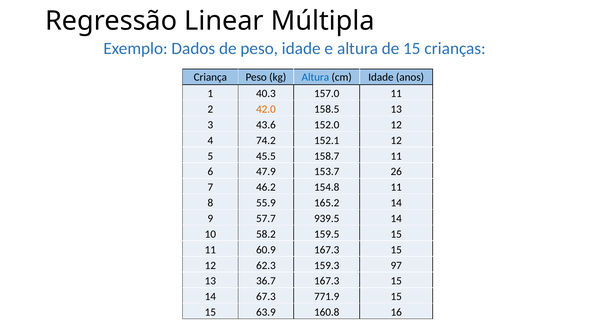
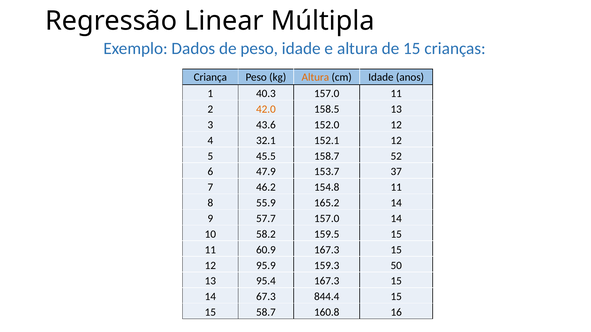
Altura colour: blue -> orange (315, 77)
74.2: 74.2 -> 32.1 (266, 141)
158.7 11: 11 -> 52 (396, 156)
26: 26 -> 37 (396, 172)
57.7 939.5: 939.5 -> 157.0 (327, 219)
62.3: 62.3 -> 95.9 (266, 266)
97: 97 -> 50 (396, 266)
36.7: 36.7 -> 95.4 (266, 281)
771.9: 771.9 -> 844.4 (327, 297)
63.9: 63.9 -> 58.7 (266, 313)
